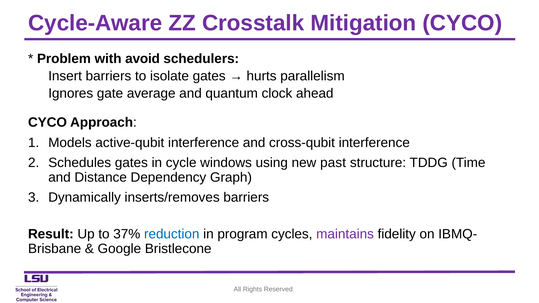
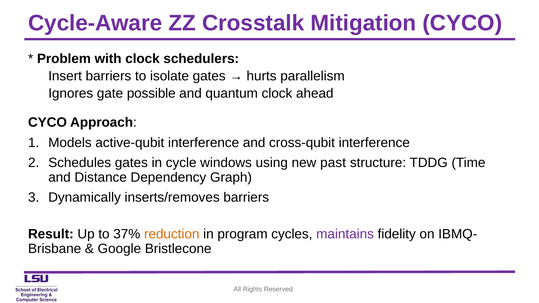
with avoid: avoid -> clock (142, 59)
average: average -> possible (151, 93)
reduction colour: blue -> orange (172, 234)
